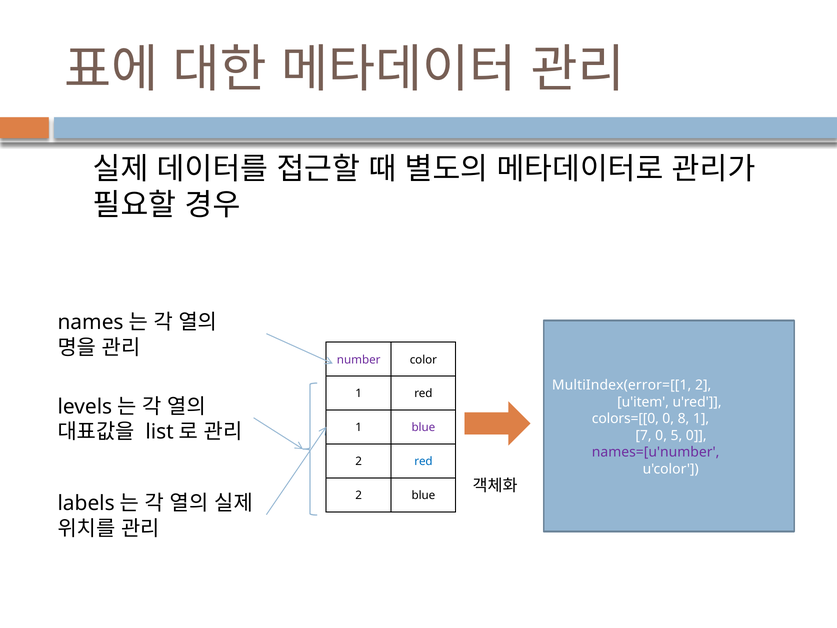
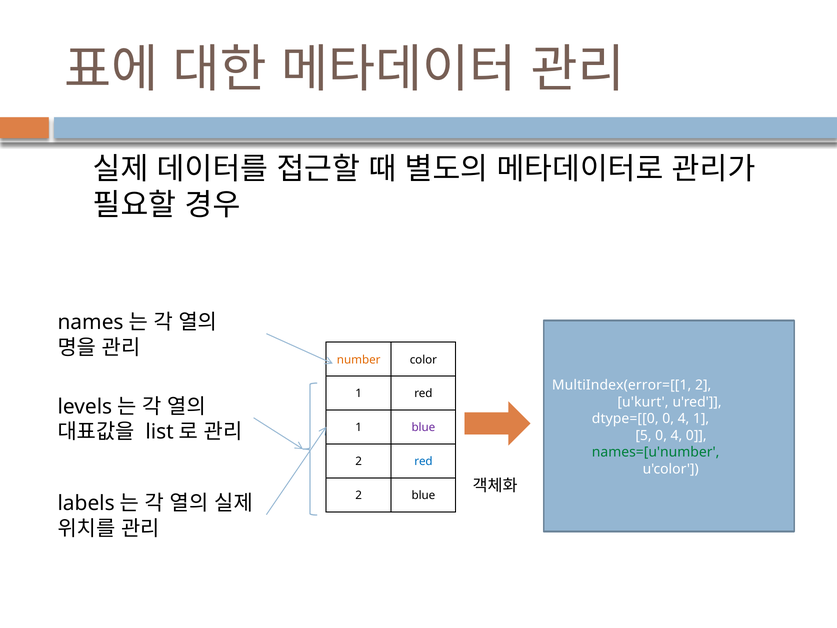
number colour: purple -> orange (359, 360)
u'item: u'item -> u'kurt (643, 402)
colors=[[0: colors=[[0 -> dtype=[[0 (625, 419)
8: 8 -> 4 (684, 419)
7: 7 -> 5 (644, 435)
5: 5 -> 4 (676, 435)
names=[u'number colour: purple -> green (656, 452)
